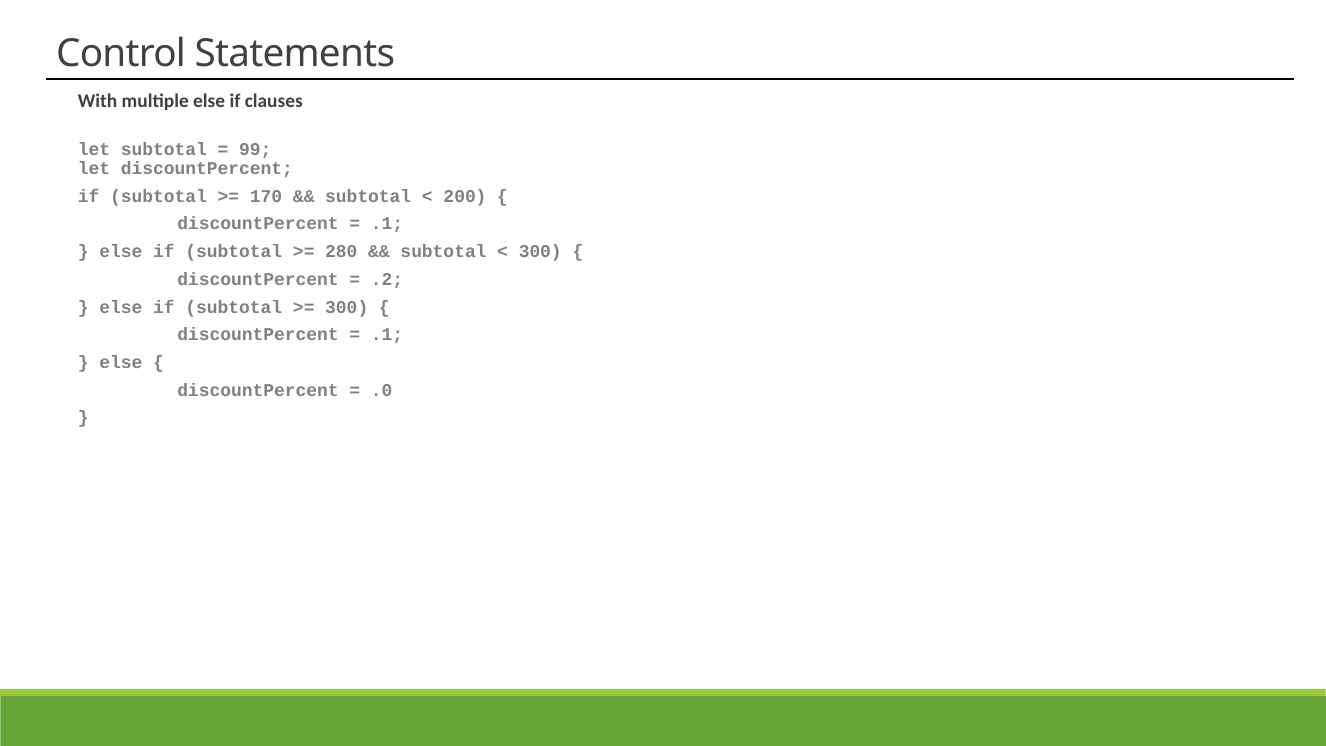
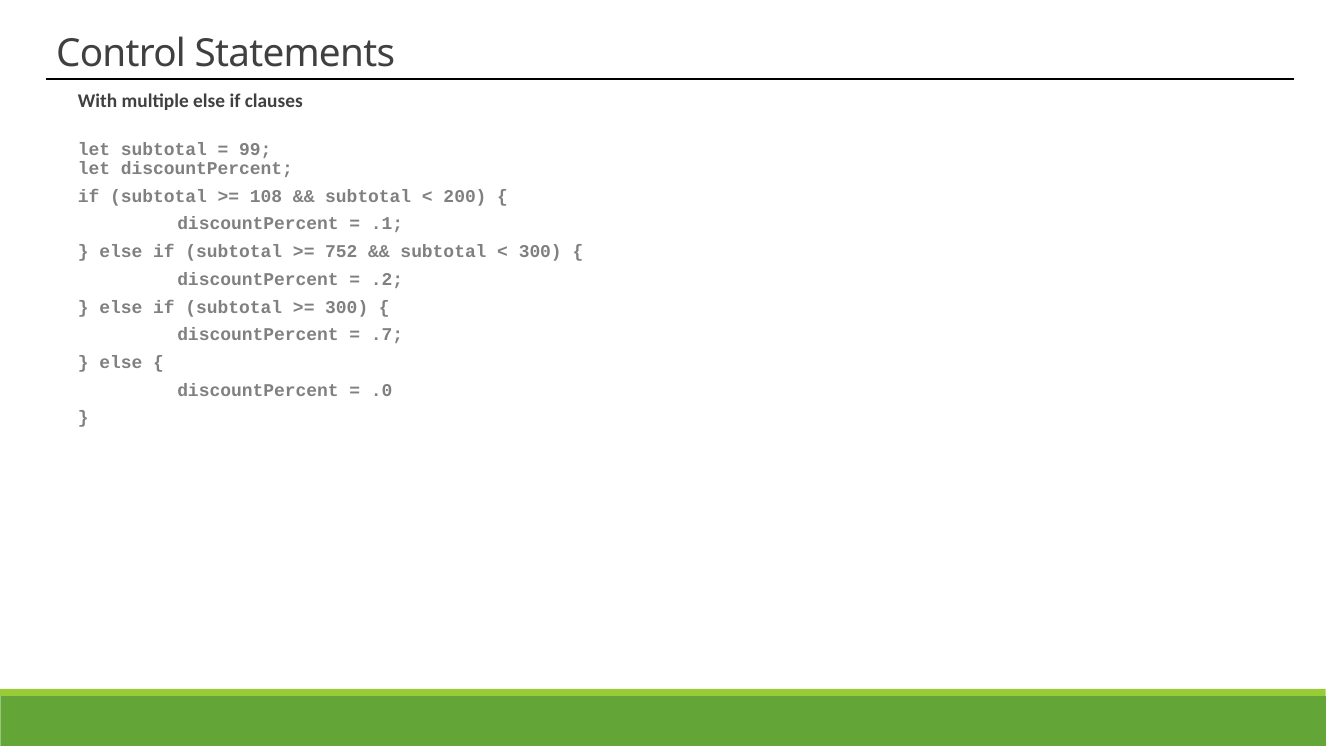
170: 170 -> 108 (266, 196)
280: 280 -> 752 (341, 252)
.1: .1 -> .7 (387, 335)
